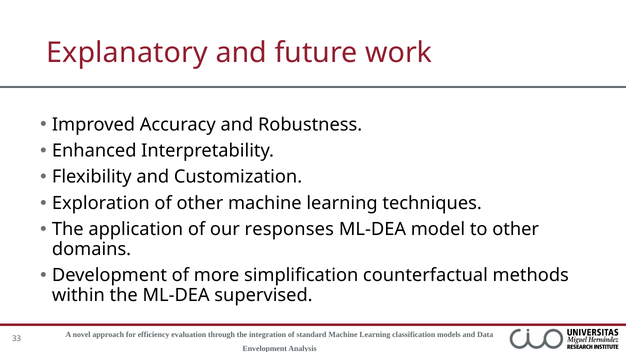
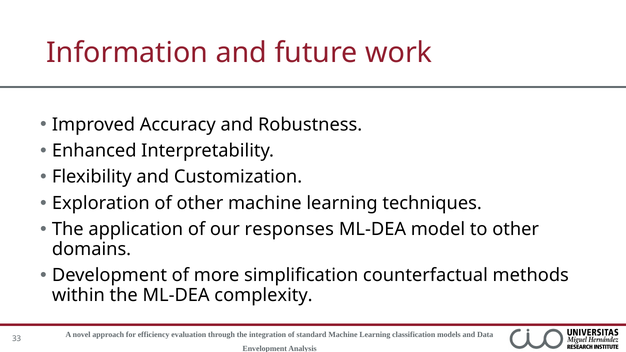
Explanatory: Explanatory -> Information (127, 53)
supervised: supervised -> complexity (264, 295)
